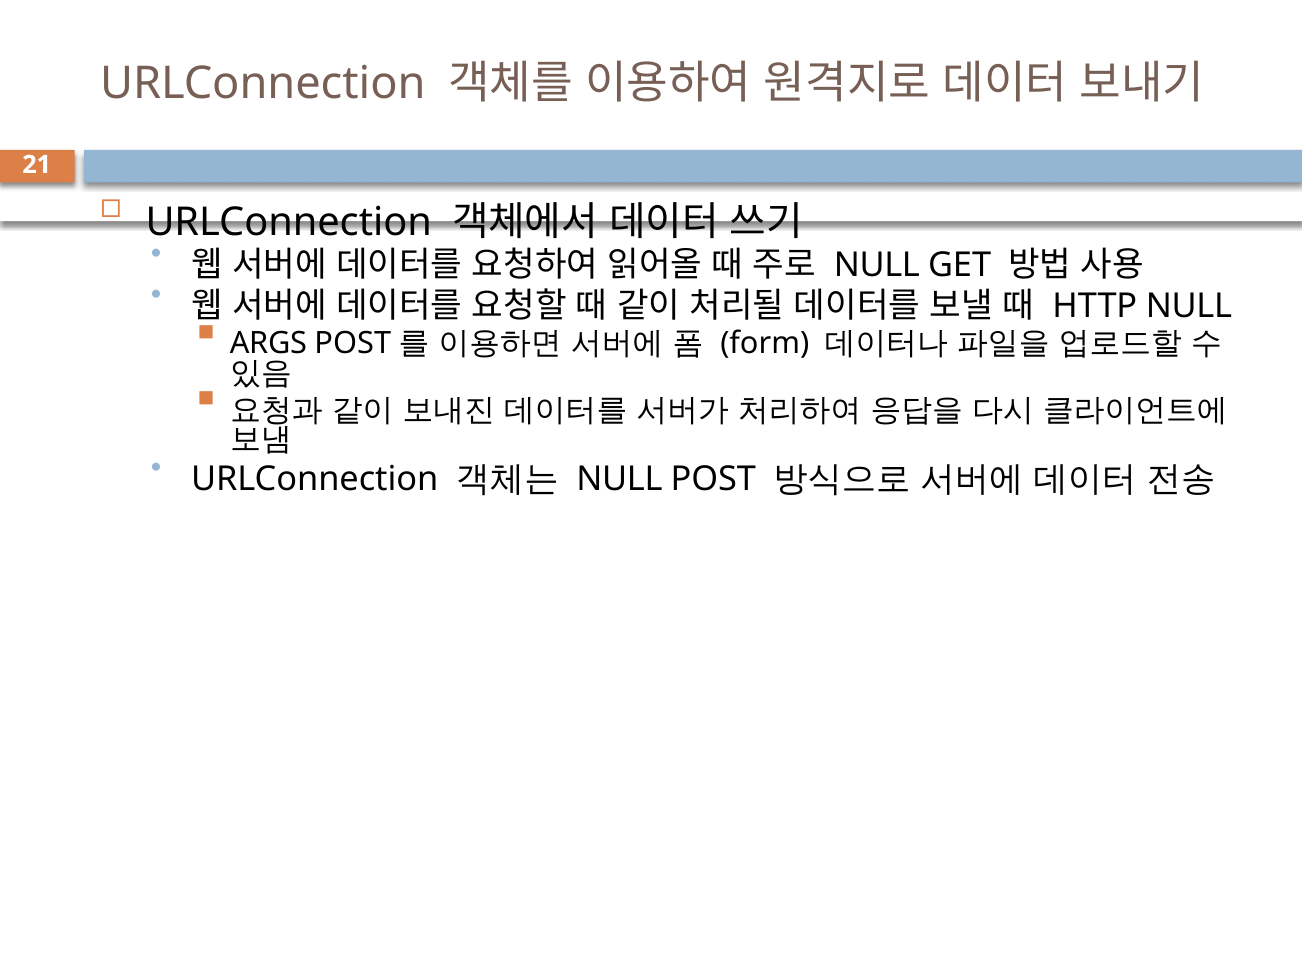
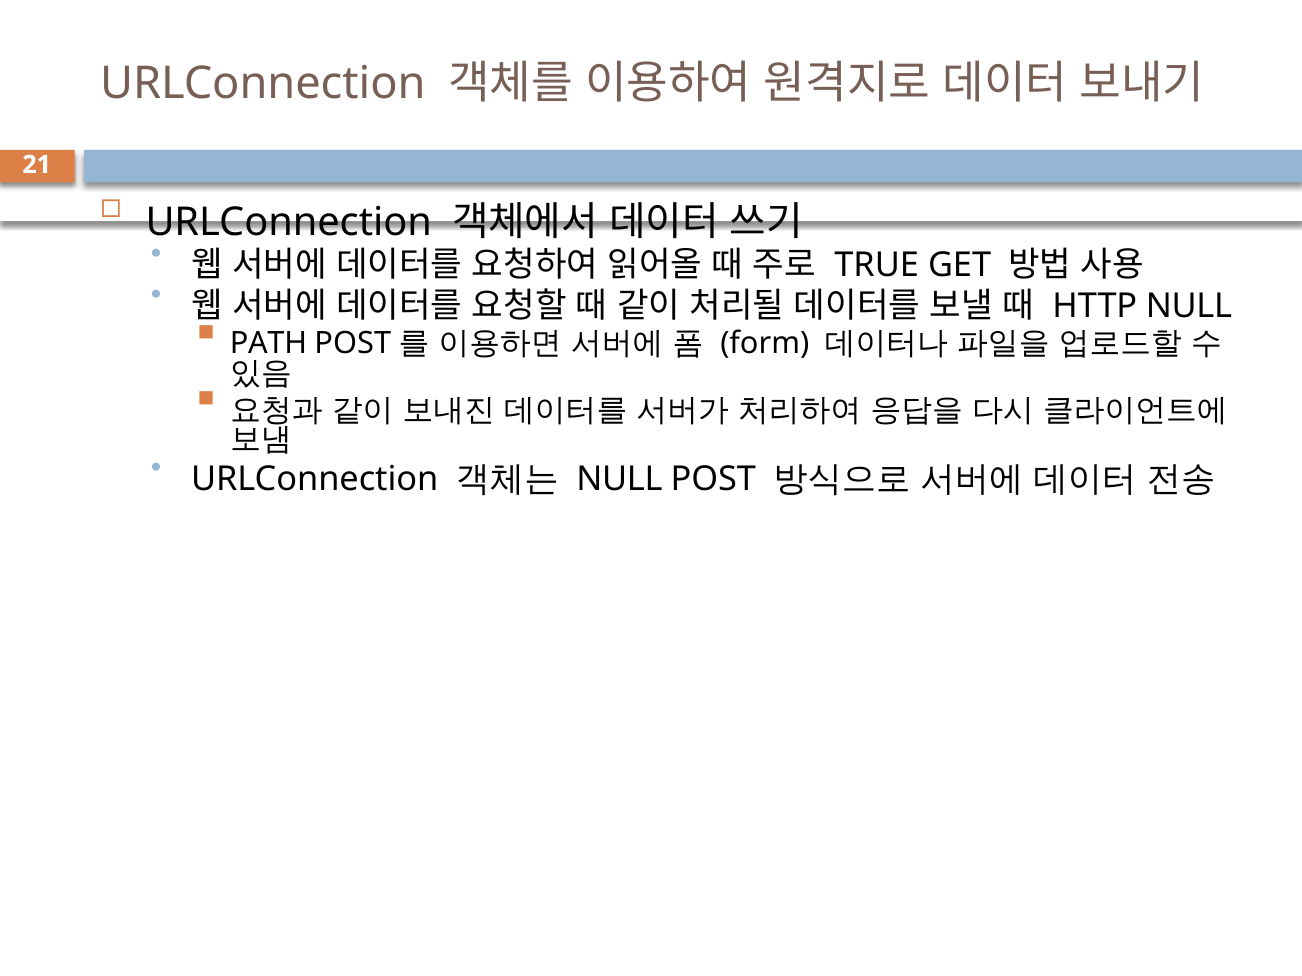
NULL: NULL -> TRUE (877, 265)
ARGS: ARGS -> PATH (268, 344)
